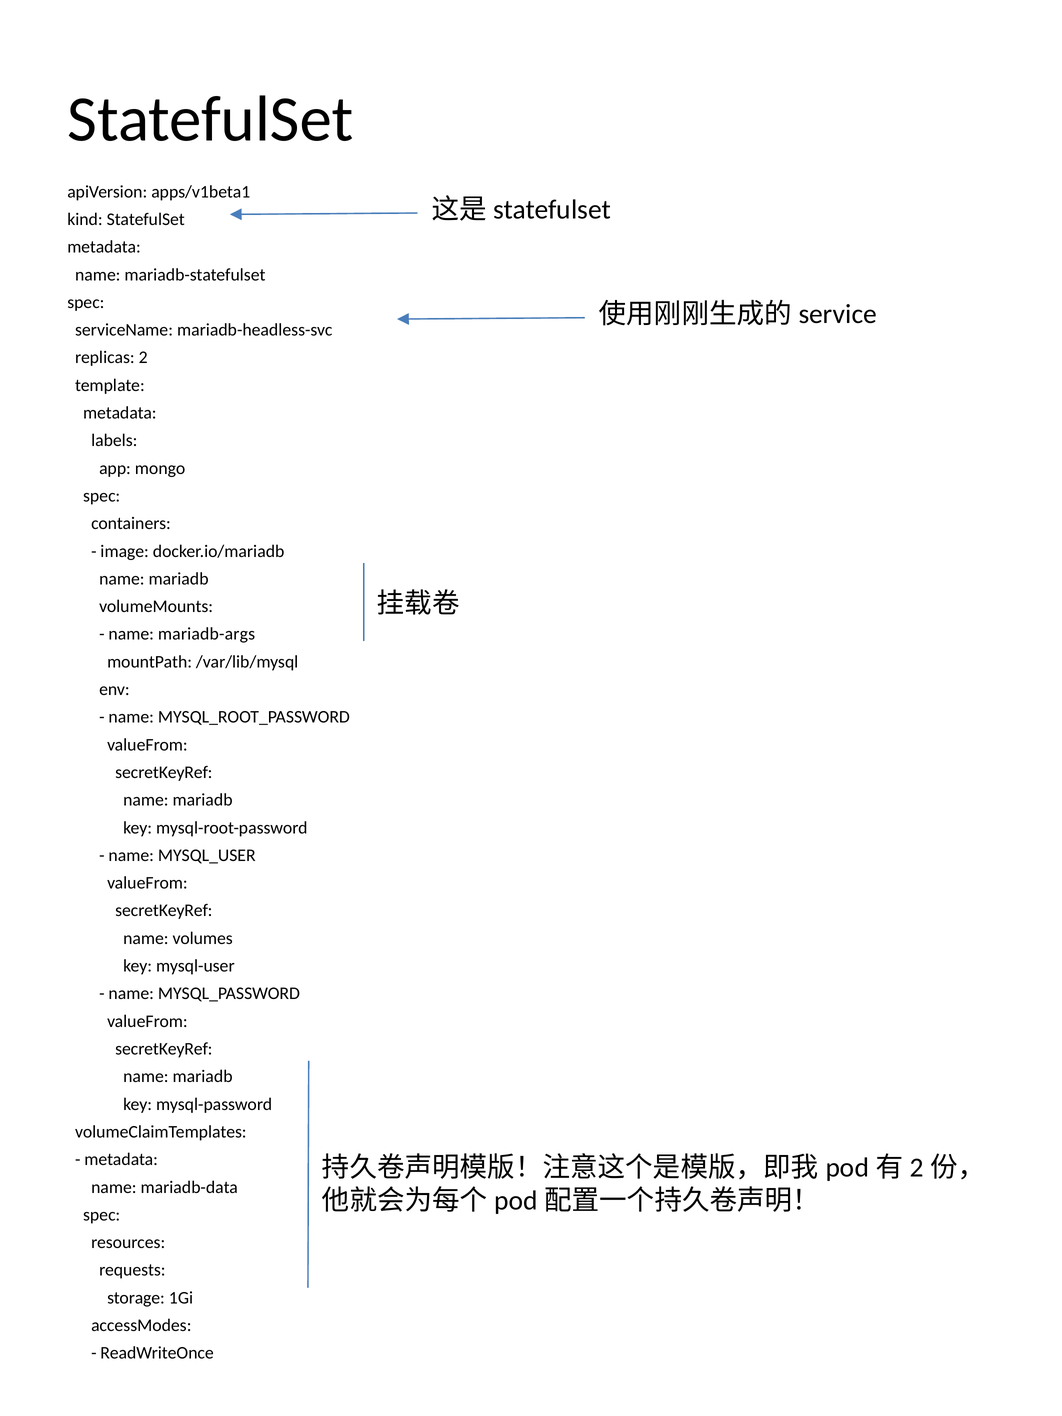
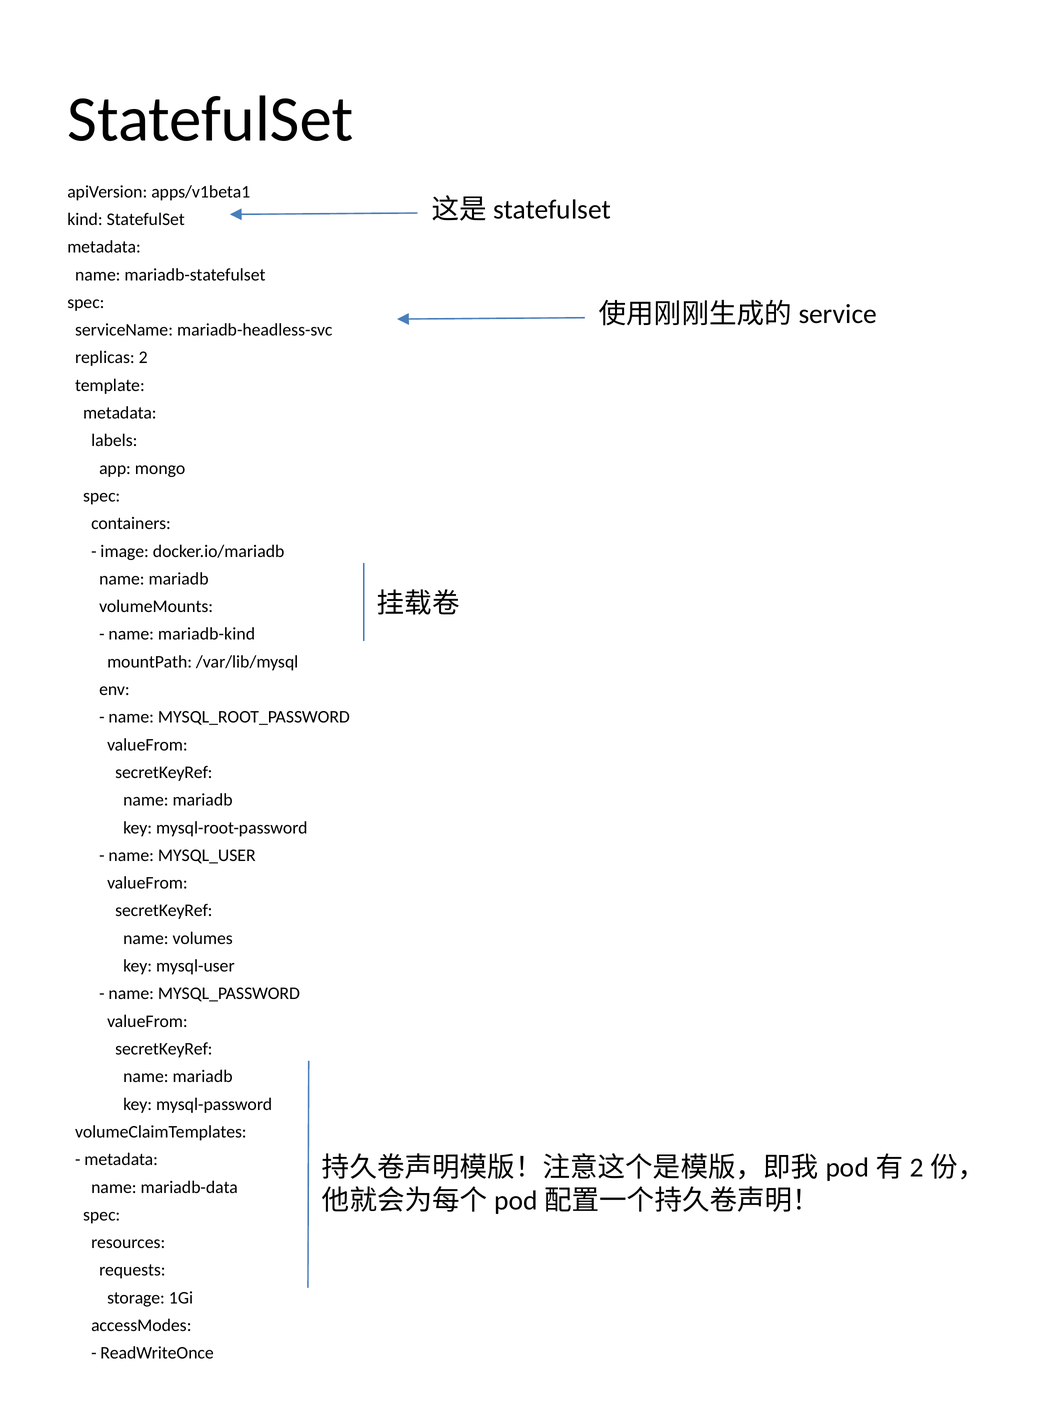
mariadb-args: mariadb-args -> mariadb-kind (207, 634)
